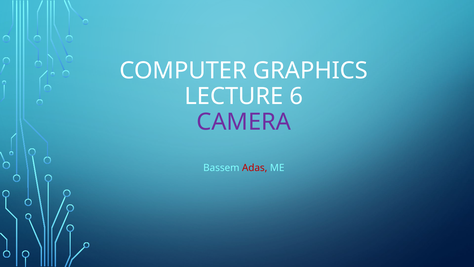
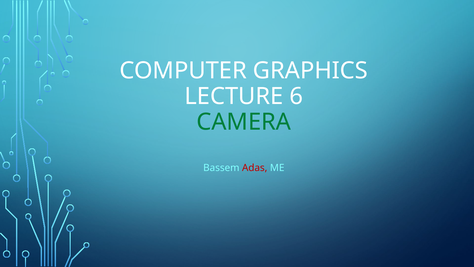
CAMERA colour: purple -> green (244, 122)
